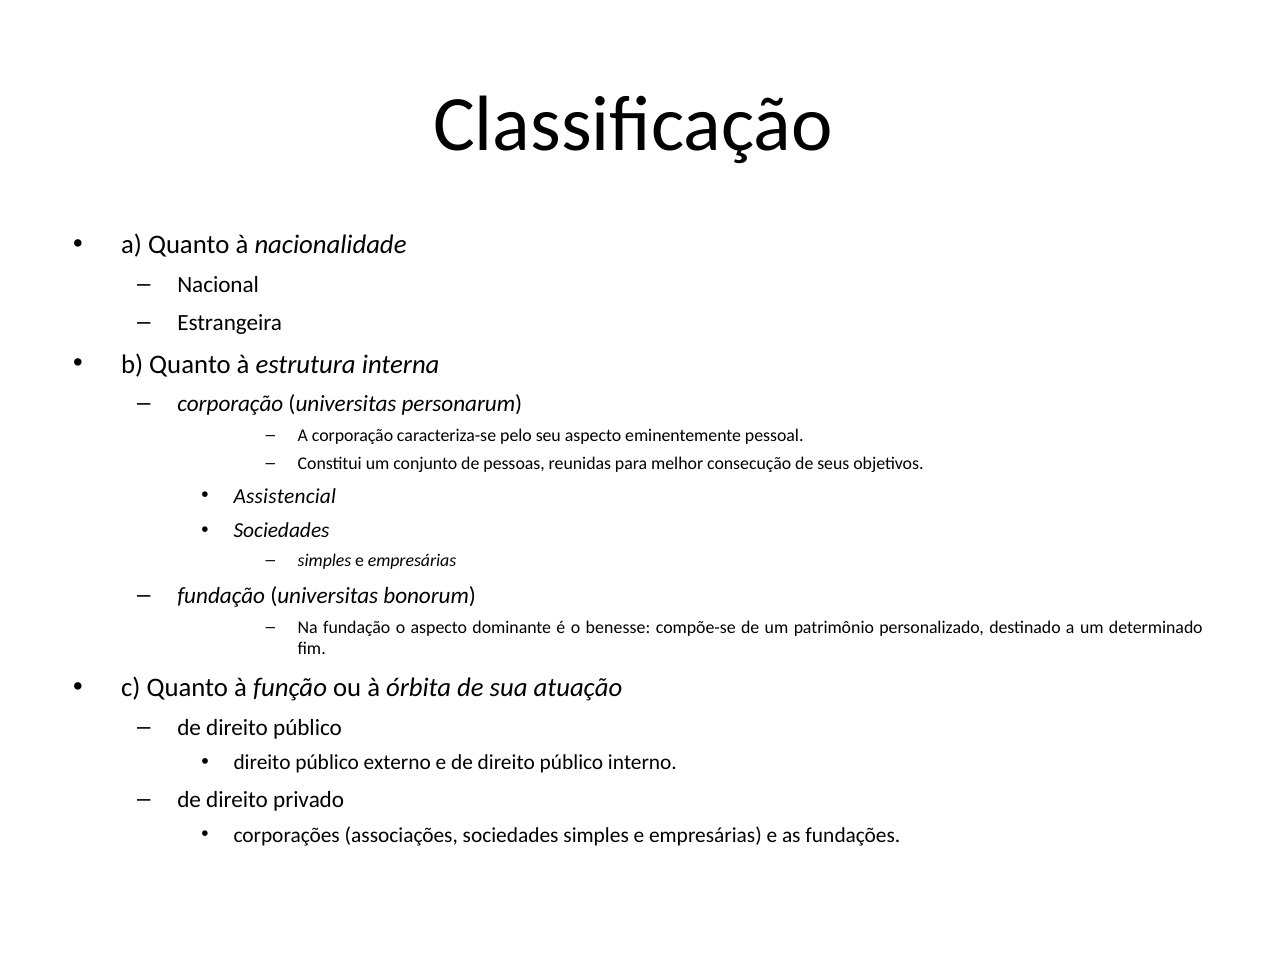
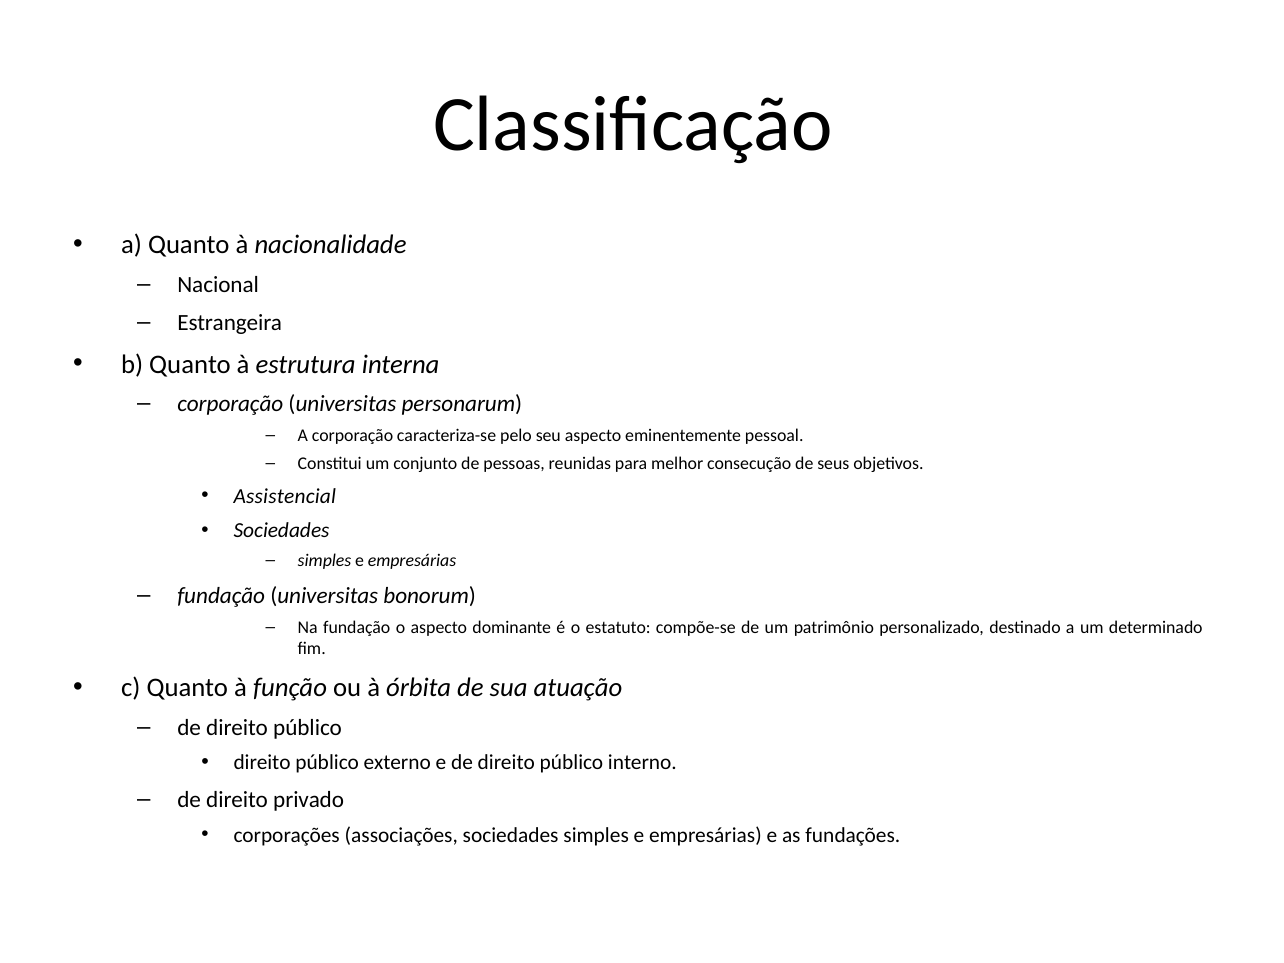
benesse: benesse -> estatuto (618, 627)
